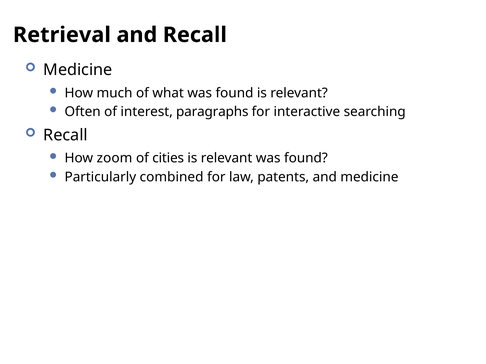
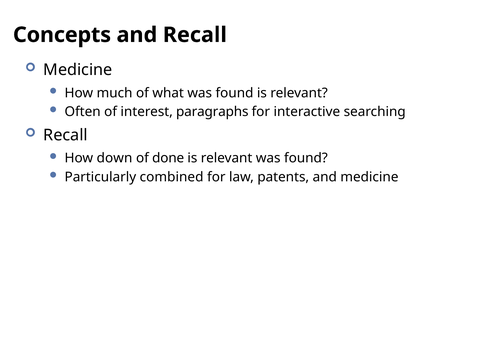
Retrieval: Retrieval -> Concepts (62, 35)
zoom: zoom -> down (115, 158)
cities: cities -> done (168, 158)
